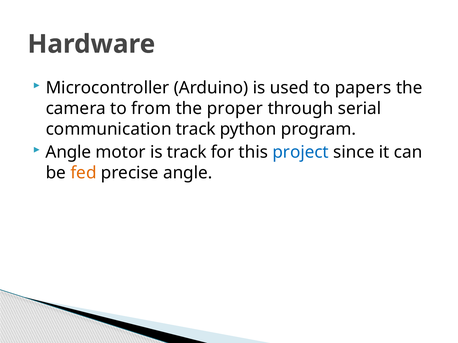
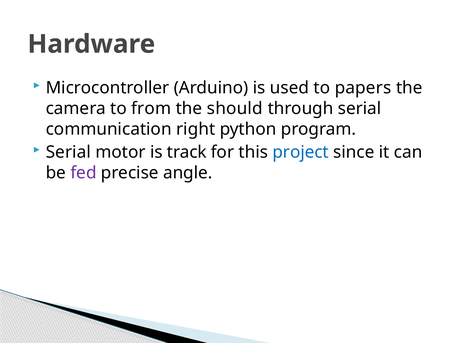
proper: proper -> should (235, 109)
communication track: track -> right (196, 129)
Angle: Angle -> Serial (68, 152)
fed colour: orange -> purple (83, 173)
